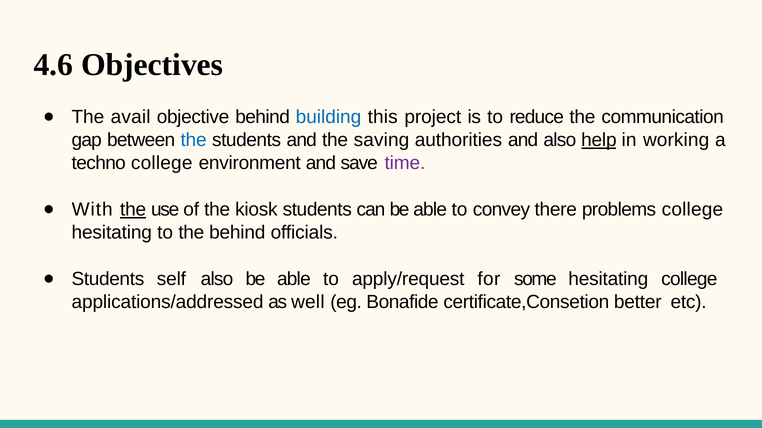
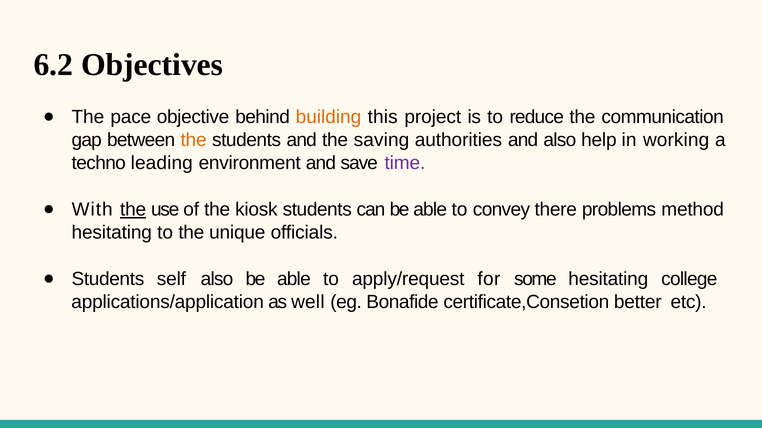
4.6: 4.6 -> 6.2 (53, 65)
avail: avail -> pace (131, 117)
building colour: blue -> orange (328, 117)
the colour: blue -> orange (194, 140)
help underline: present -> none (599, 140)
techno college: college -> leading (162, 163)
problems college: college -> method (693, 210)
the behind: behind -> unique (237, 233)
applications/addressed: applications/addressed -> applications/application (168, 302)
